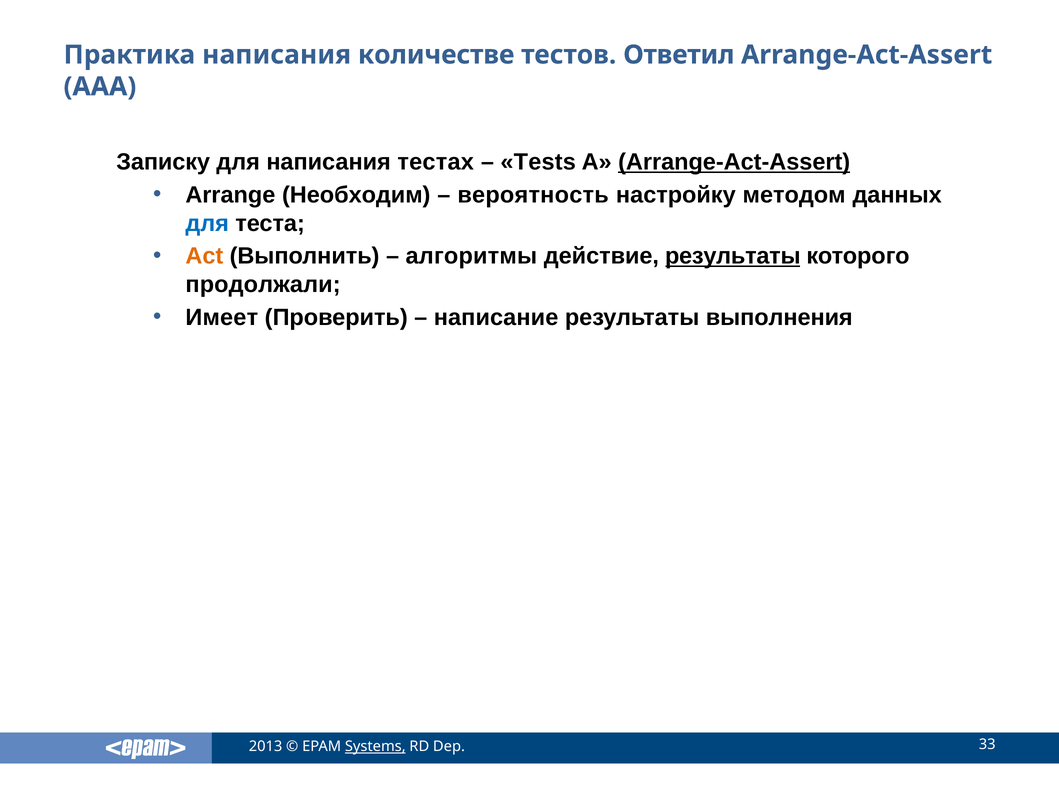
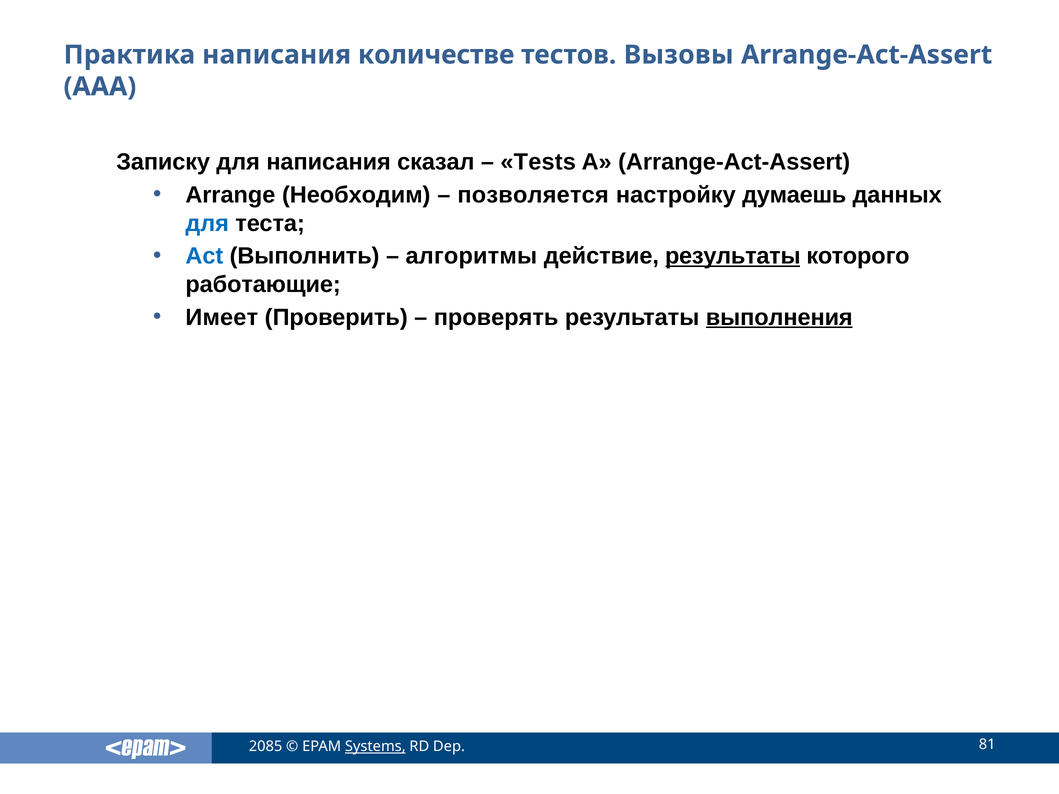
Ответил: Ответил -> Вызовы (679, 55)
тестах: тестах -> сказал (436, 162)
Arrange-Act-Assert underline: present -> none (734, 162)
вероятность: вероятность -> позволяется (533, 195)
методом: методом -> думаешь (794, 195)
Act colour: orange -> blue (204, 256)
продолжали: продолжали -> работающие (263, 285)
написание: написание -> проверять (496, 317)
выполнения underline: none -> present (779, 317)
2013: 2013 -> 2085 (266, 747)
33: 33 -> 81 (987, 745)
